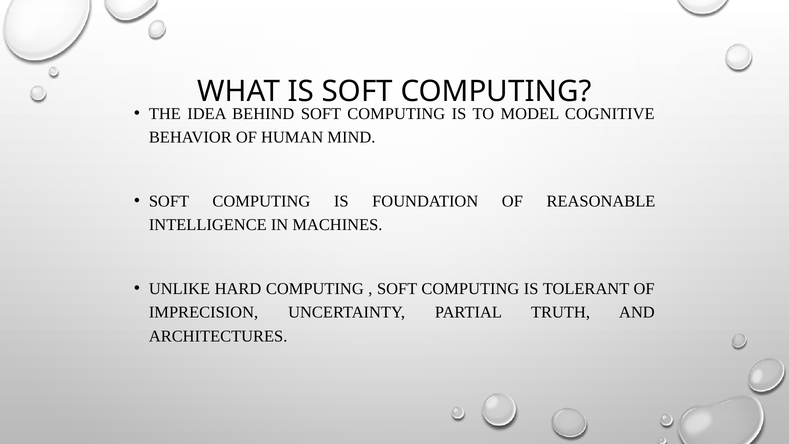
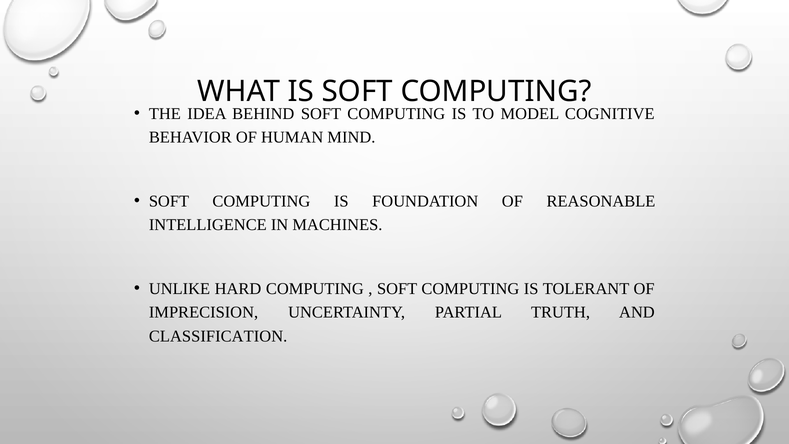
ARCHITECTURES: ARCHITECTURES -> CLASSIFICATION (218, 336)
